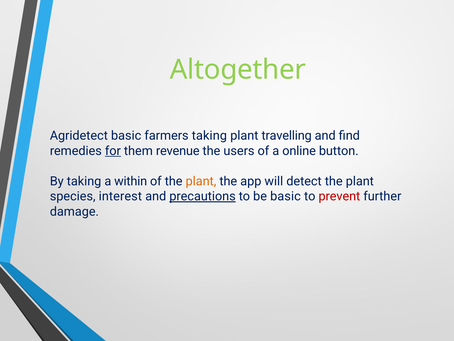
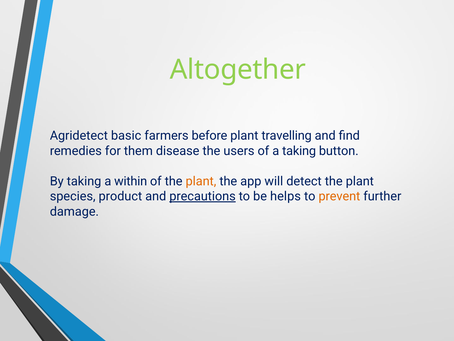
farmers taking: taking -> before (209, 136)
for underline: present -> none (113, 151)
revenue: revenue -> disease (178, 151)
a online: online -> taking (299, 151)
interest: interest -> product (120, 196)
be basic: basic -> helps (286, 196)
prevent colour: red -> orange (339, 196)
